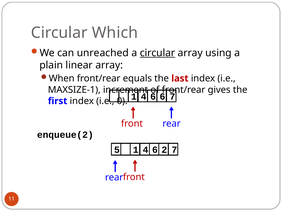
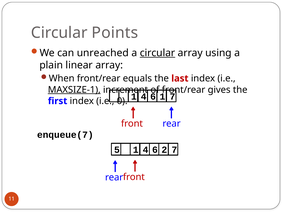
Which: Which -> Points (115, 33)
MAXSIZE-1 underline: none -> present (74, 90)
6 6: 6 -> 1 (162, 96)
enqueue(2: enqueue(2 -> enqueue(7 (65, 134)
